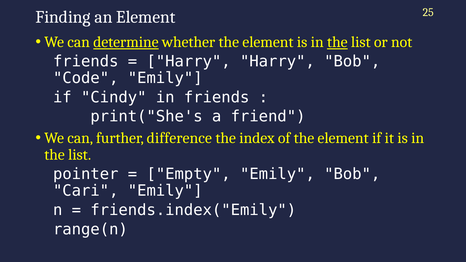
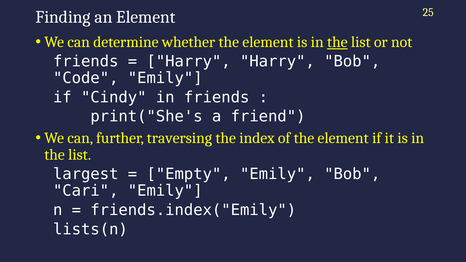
determine underline: present -> none (126, 42)
difference: difference -> traversing (179, 138)
pointer: pointer -> largest (86, 174)
range(n: range(n -> lists(n (90, 229)
